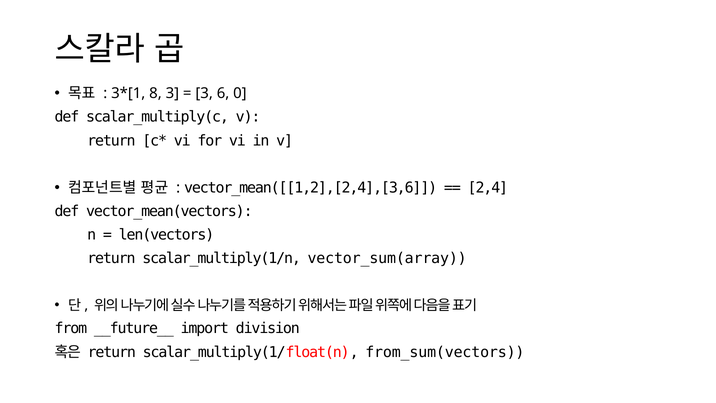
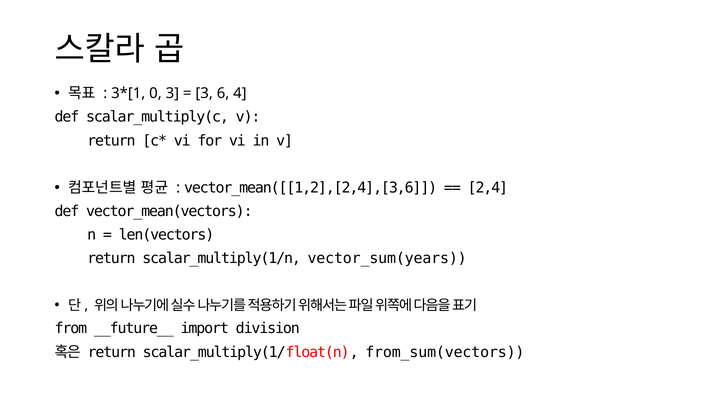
8: 8 -> 0 (156, 93)
0: 0 -> 4 (240, 93)
vector_sum(array: vector_sum(array -> vector_sum(years (387, 258)
